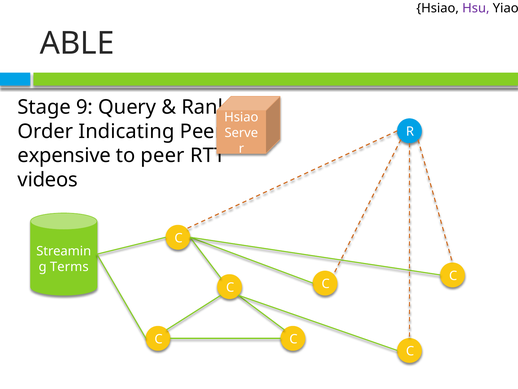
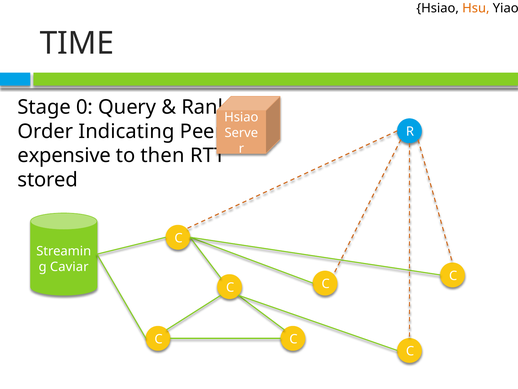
Hsu colour: purple -> orange (476, 8)
ABLE: ABLE -> TIME (77, 43)
9: 9 -> 0 (85, 107)
peer: peer -> then (163, 155)
videos: videos -> stored (48, 180)
Terms: Terms -> Caviar (69, 267)
